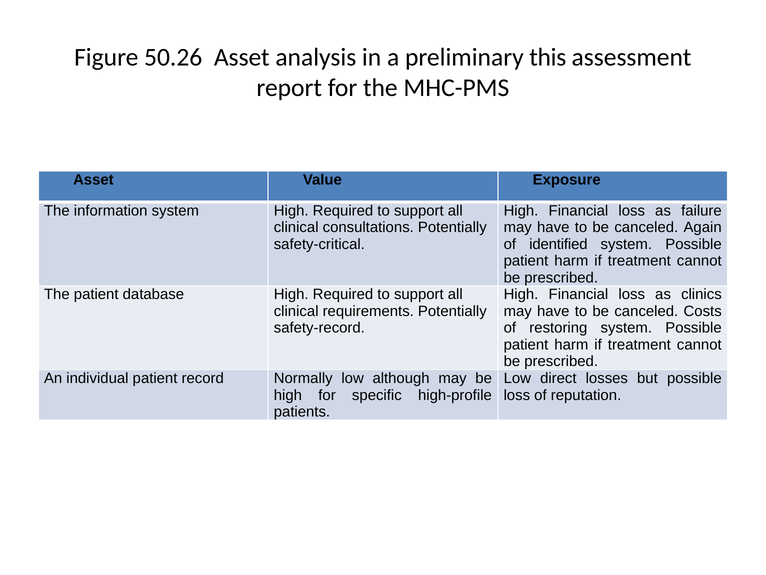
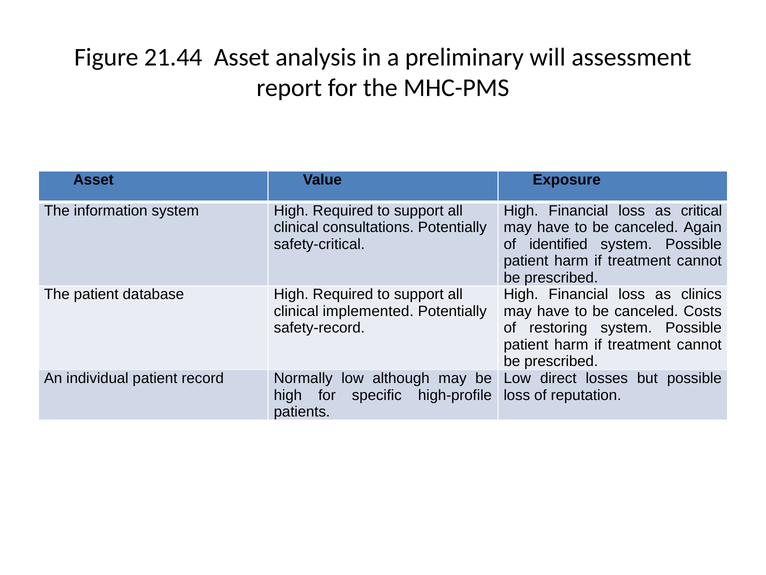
50.26: 50.26 -> 21.44 (173, 57)
this: this -> will (548, 57)
failure: failure -> critical (702, 211)
requirements: requirements -> implemented (368, 311)
